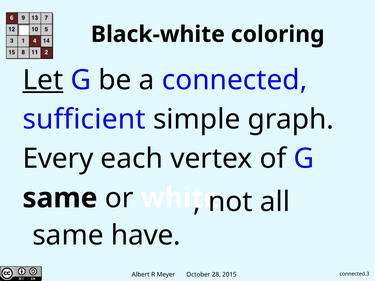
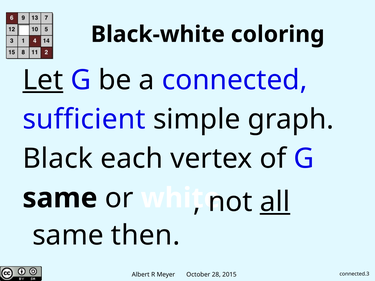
Every: Every -> Black (58, 159)
all underline: none -> present (275, 202)
have: have -> then (146, 236)
